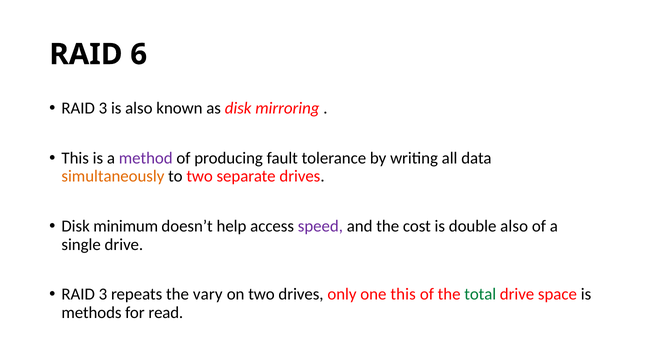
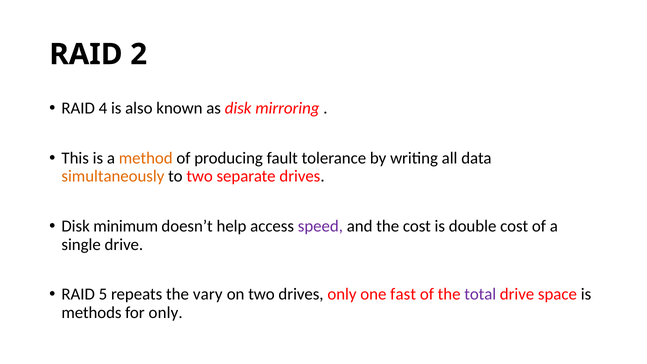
6: 6 -> 2 (139, 54)
3: 3 -> 4 (103, 108)
method colour: purple -> orange (146, 158)
double also: also -> cost (514, 226)
3: 3 -> 5 (103, 294)
one this: this -> fast (403, 294)
total colour: green -> purple (480, 294)
for read: read -> only (166, 312)
